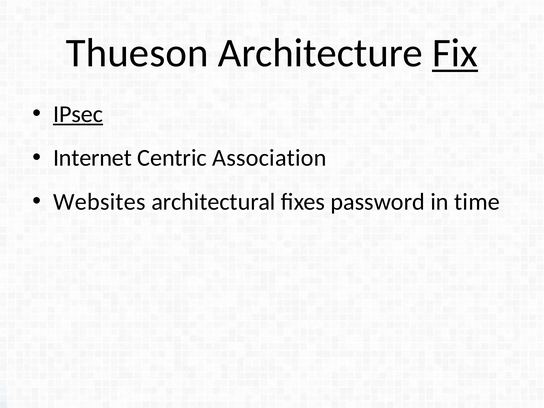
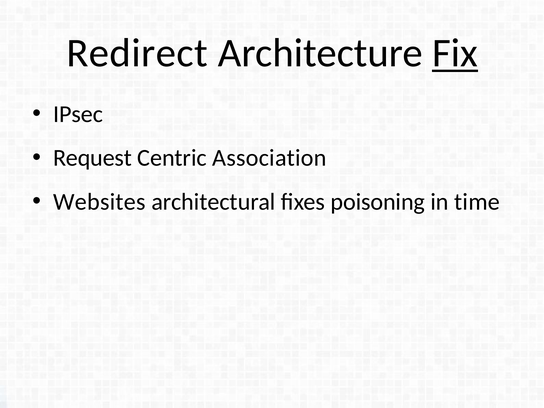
Thueson: Thueson -> Redirect (137, 53)
IPsec underline: present -> none (78, 114)
Internet: Internet -> Request (92, 158)
password: password -> poisoning (378, 202)
